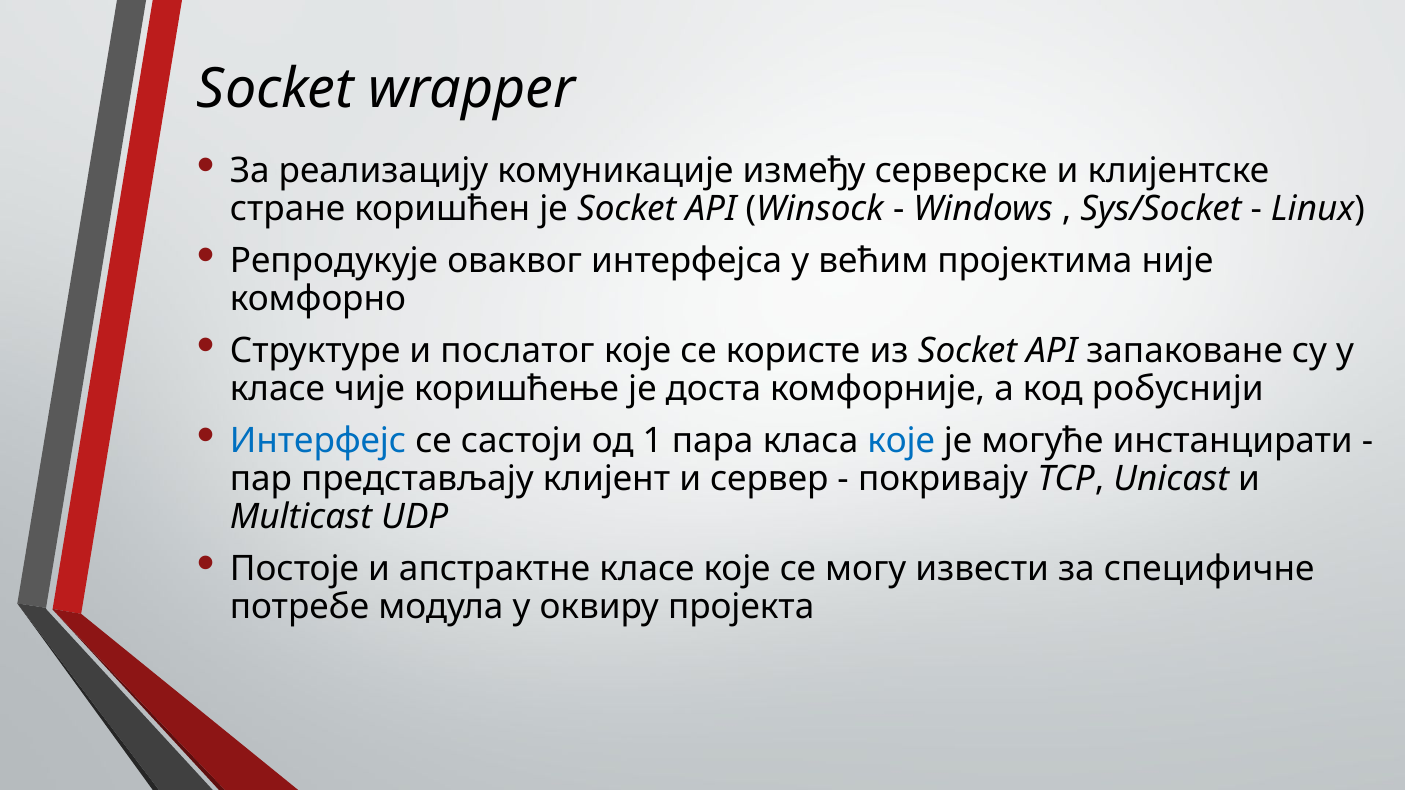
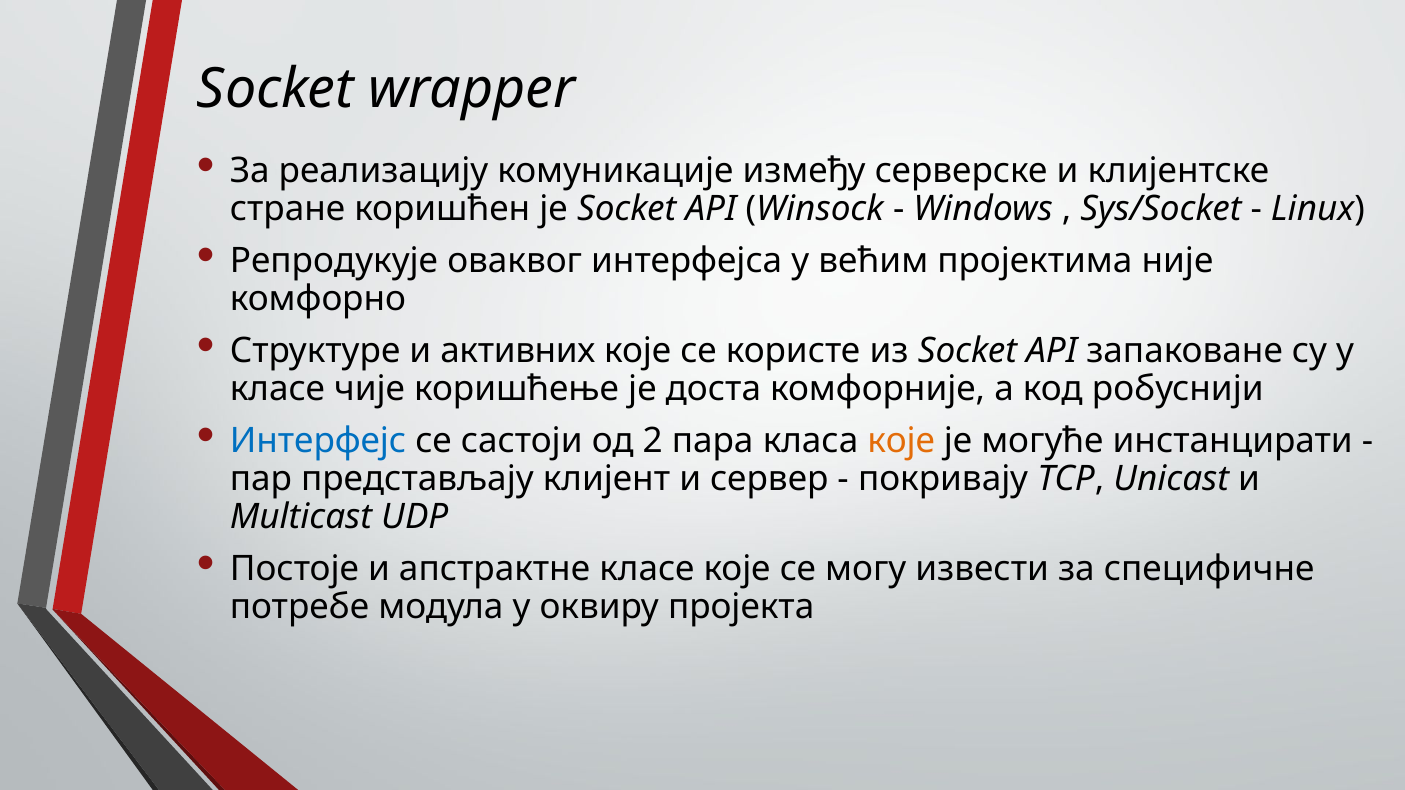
послатог: послатог -> активних (518, 351)
1: 1 -> 2 (653, 441)
које colour: blue -> orange (901, 441)
